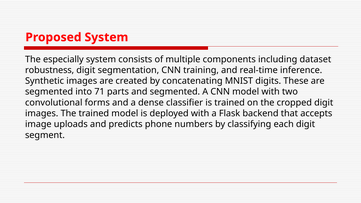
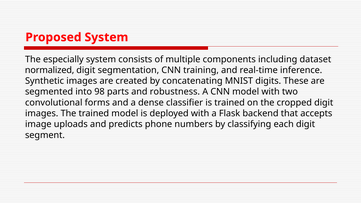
robustness: robustness -> normalized (50, 70)
71: 71 -> 98 (99, 92)
and segmented: segmented -> robustness (175, 92)
